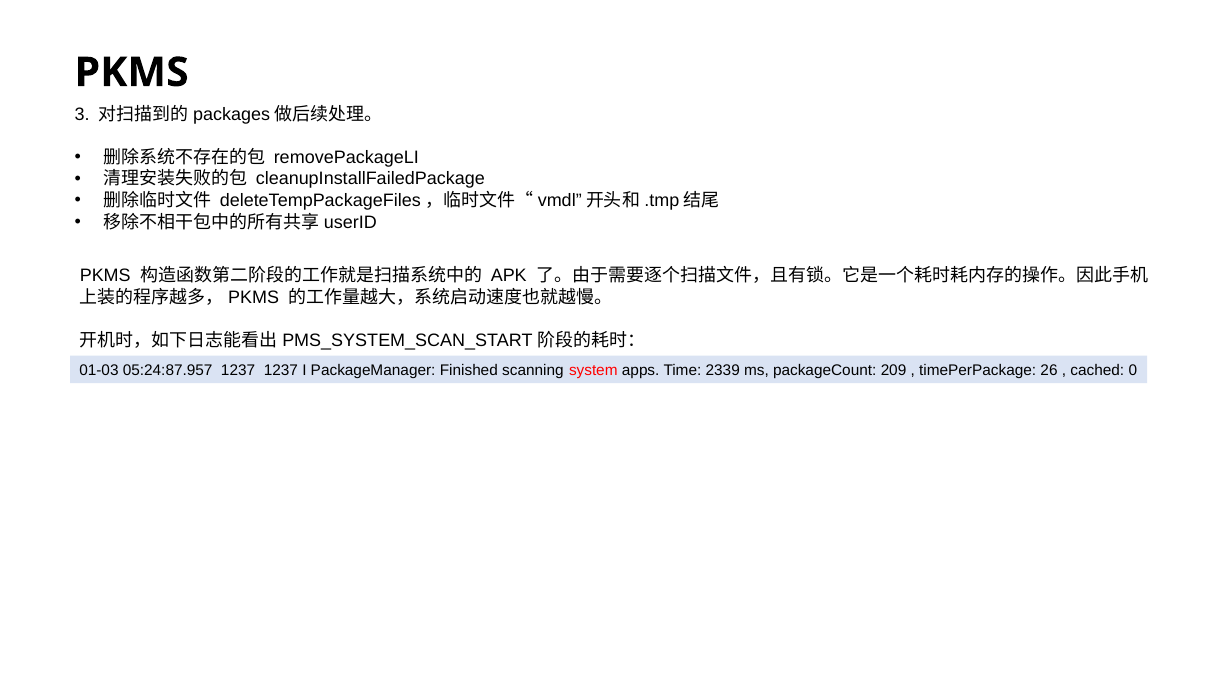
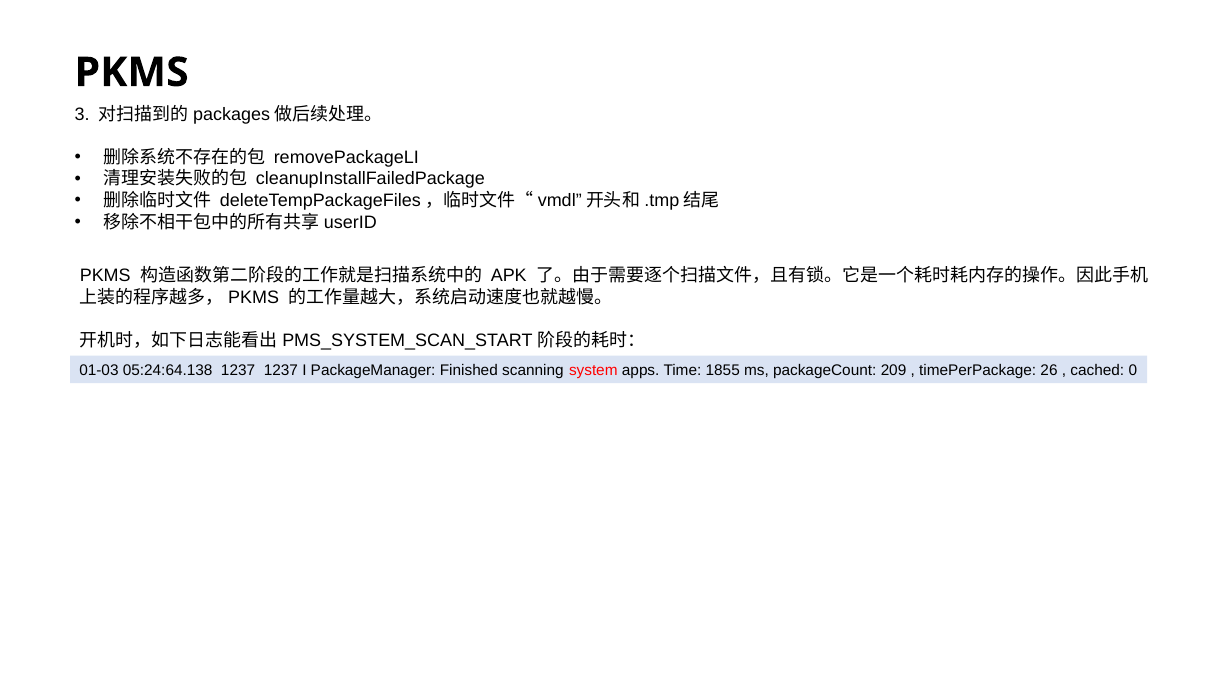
05:24:87.957: 05:24:87.957 -> 05:24:64.138 (168, 370)
2339: 2339 -> 1855 (723, 370)
